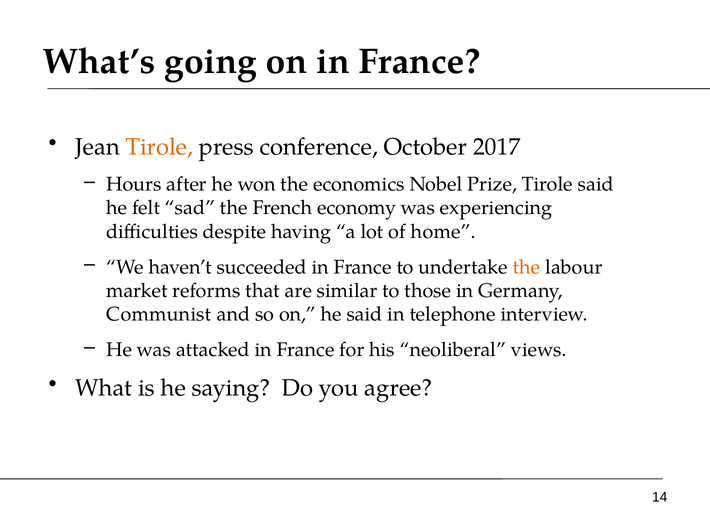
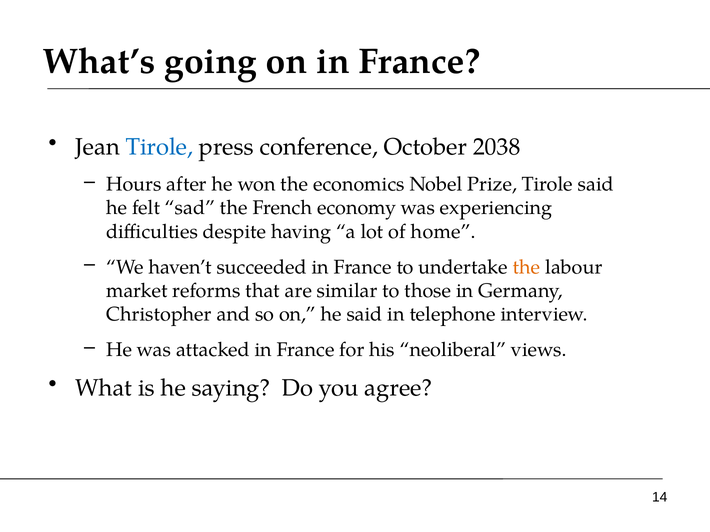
Tirole colour: orange -> blue (159, 147)
2017: 2017 -> 2038 (497, 147)
Communist: Communist -> Christopher (159, 315)
